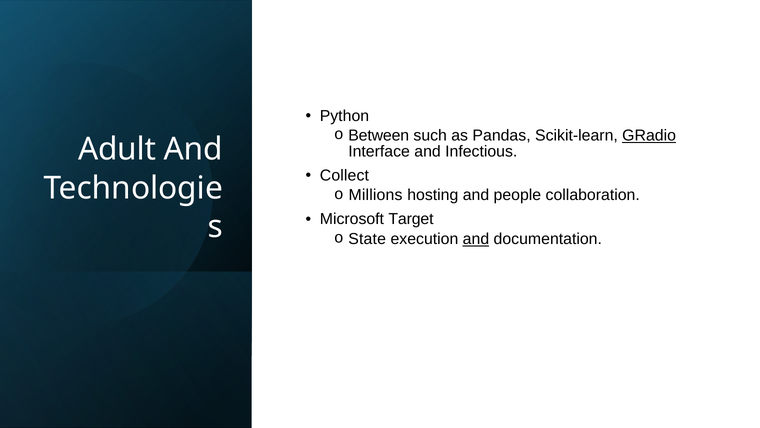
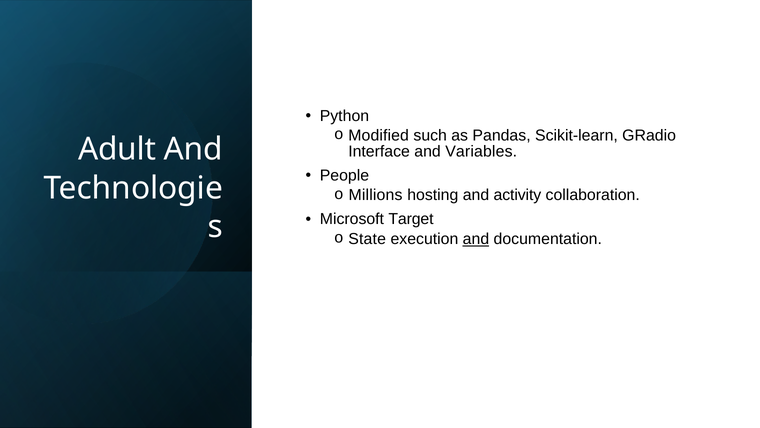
Between: Between -> Modified (379, 135)
GRadio underline: present -> none (649, 135)
Infectious: Infectious -> Variables (481, 151)
Collect: Collect -> People (344, 175)
people: people -> activity (517, 195)
